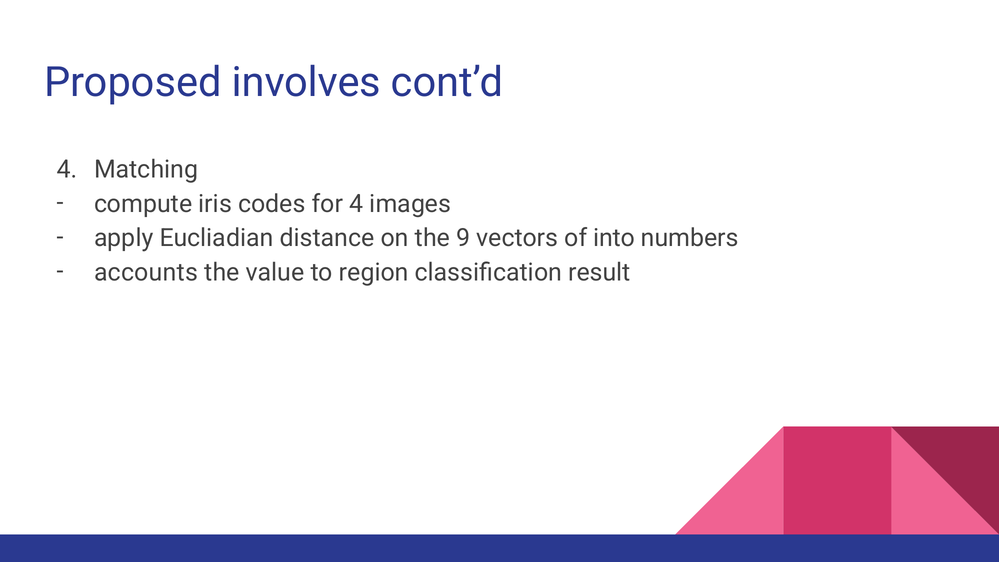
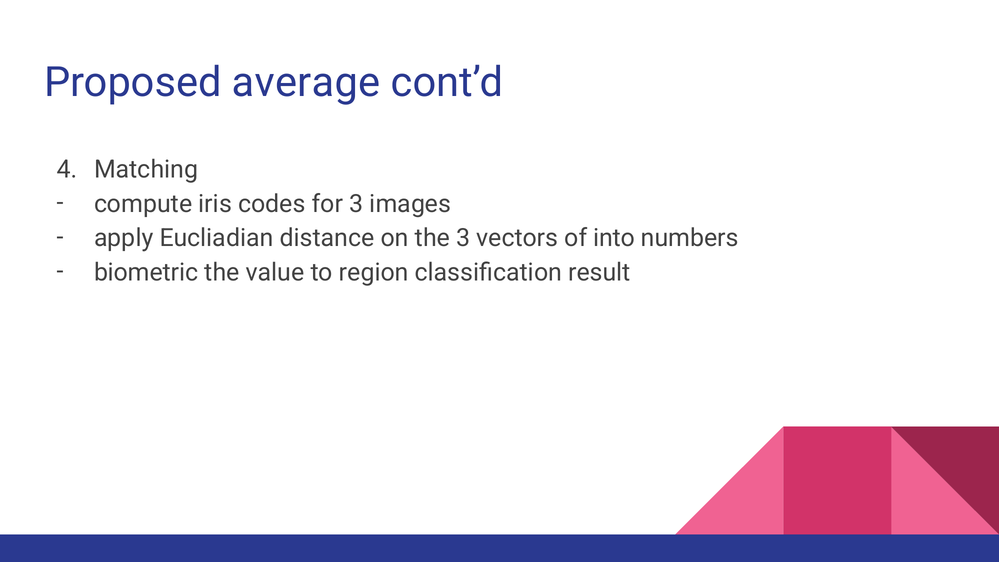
involves: involves -> average (306, 83)
for 4: 4 -> 3 (356, 204)
the 9: 9 -> 3 (463, 238)
accounts: accounts -> biometric (146, 273)
